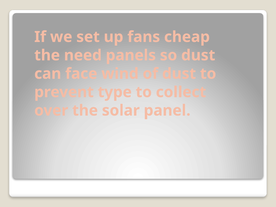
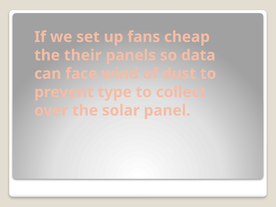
need: need -> their (83, 55)
so dust: dust -> data (198, 55)
